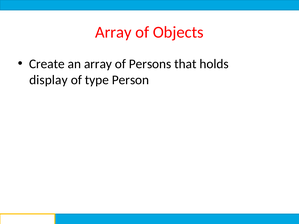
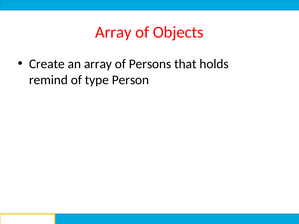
display: display -> remind (48, 80)
